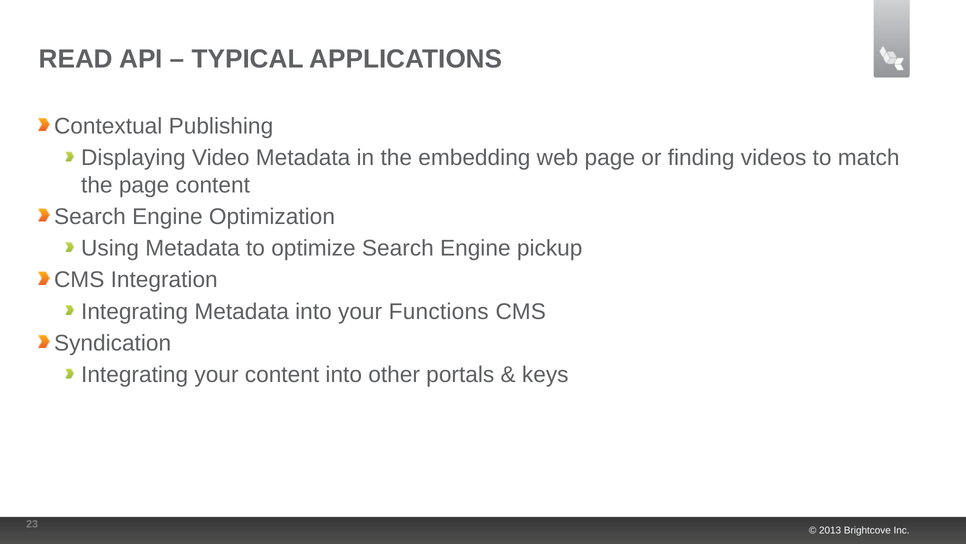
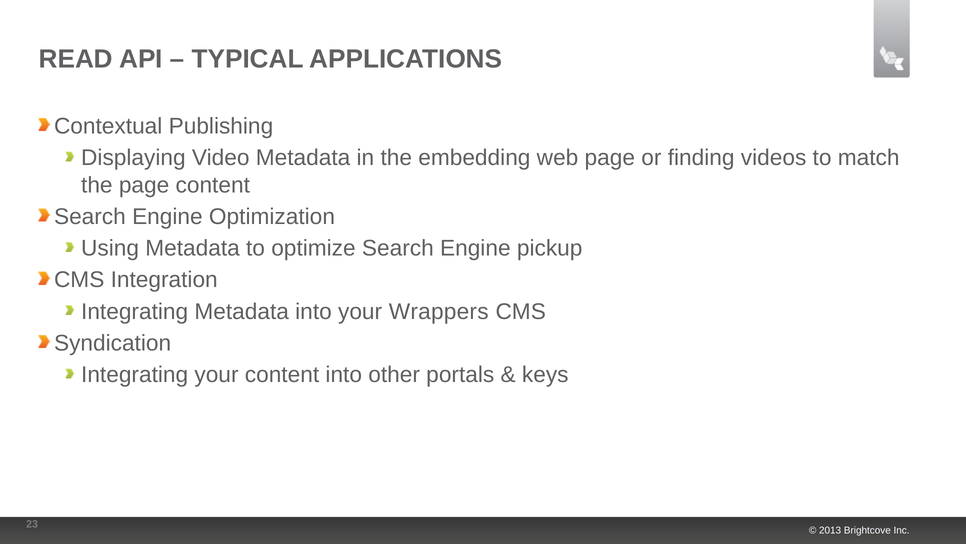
Functions: Functions -> Wrappers (439, 311)
